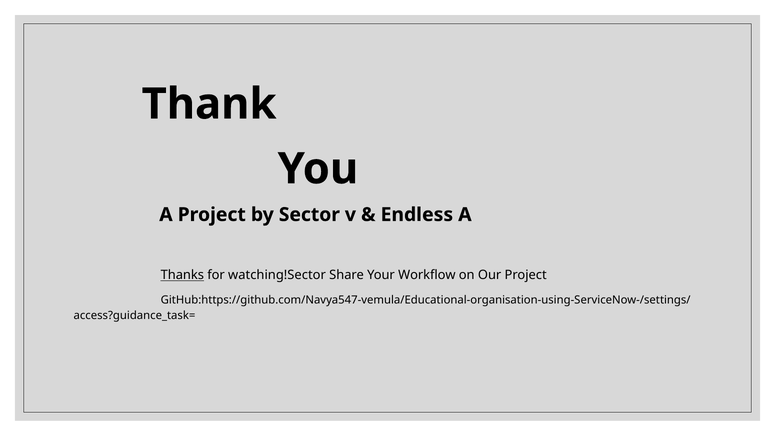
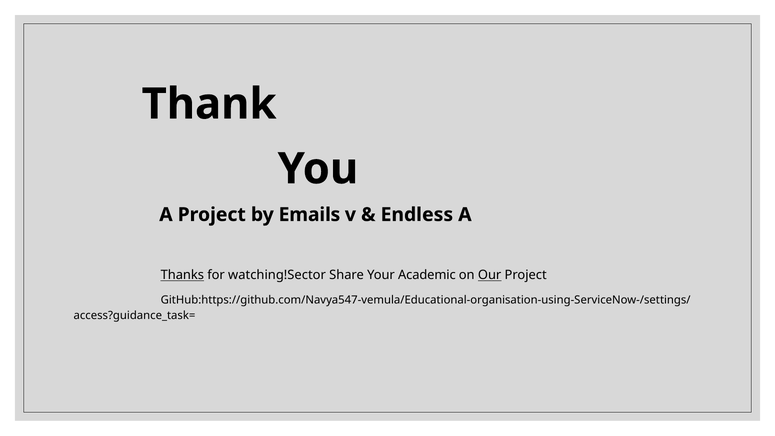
Sector: Sector -> Emails (309, 215)
Workflow: Workflow -> Academic (427, 275)
Our underline: none -> present (490, 275)
